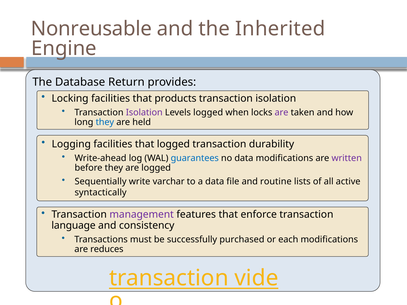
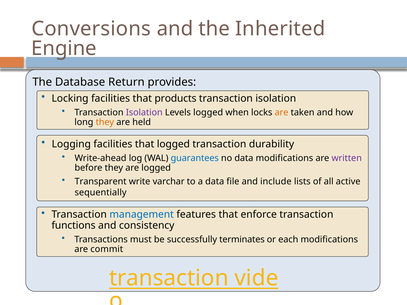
Nonreusable: Nonreusable -> Conversions (91, 29)
are colour: purple -> orange (282, 113)
they colour: blue -> orange (105, 122)
Sequentially: Sequentially -> Transparent (101, 182)
routine: routine -> include (276, 182)
syntactically: syntactically -> sequentially (101, 193)
management colour: purple -> blue (142, 215)
language: language -> functions (74, 226)
purchased: purchased -> terminates (242, 240)
reduces: reduces -> commit (107, 250)
